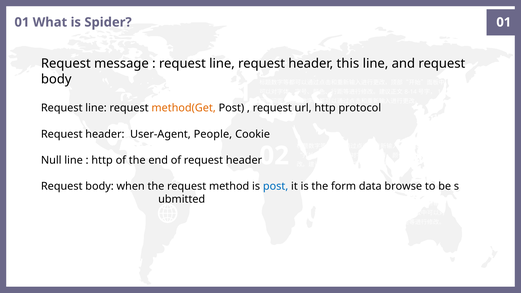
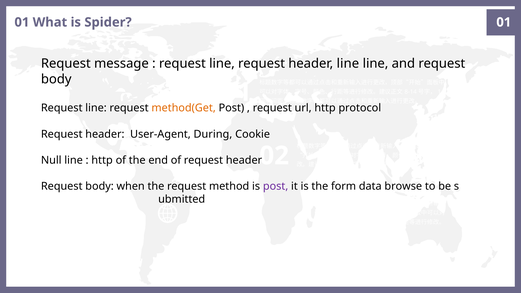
header this: this -> line (348, 63)
People: People -> During (213, 134)
post colour: blue -> purple (276, 186)
